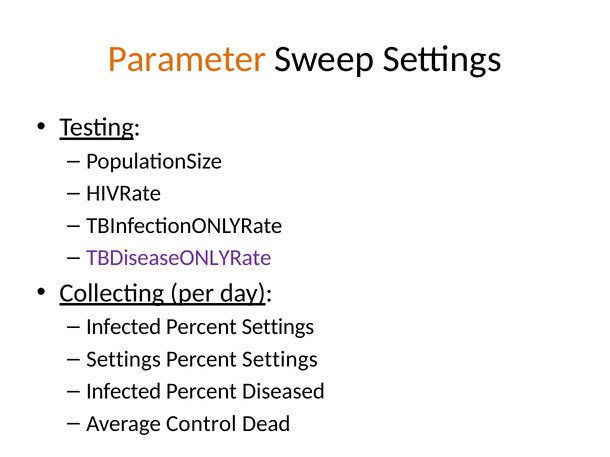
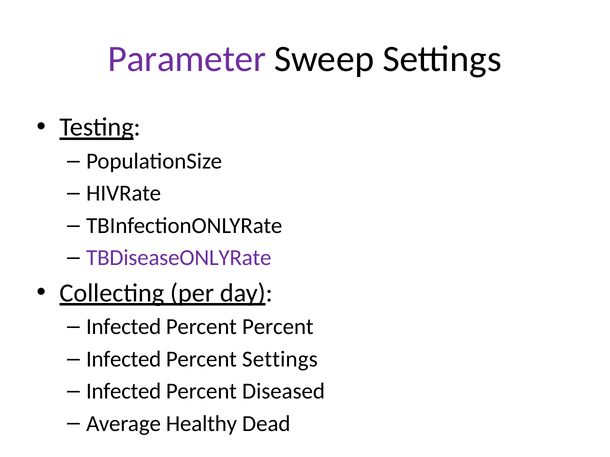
Parameter colour: orange -> purple (187, 59)
Settings: Settings -> Percent (278, 327)
Settings: Settings -> Infected (124, 360)
Control: Control -> Healthy (202, 424)
